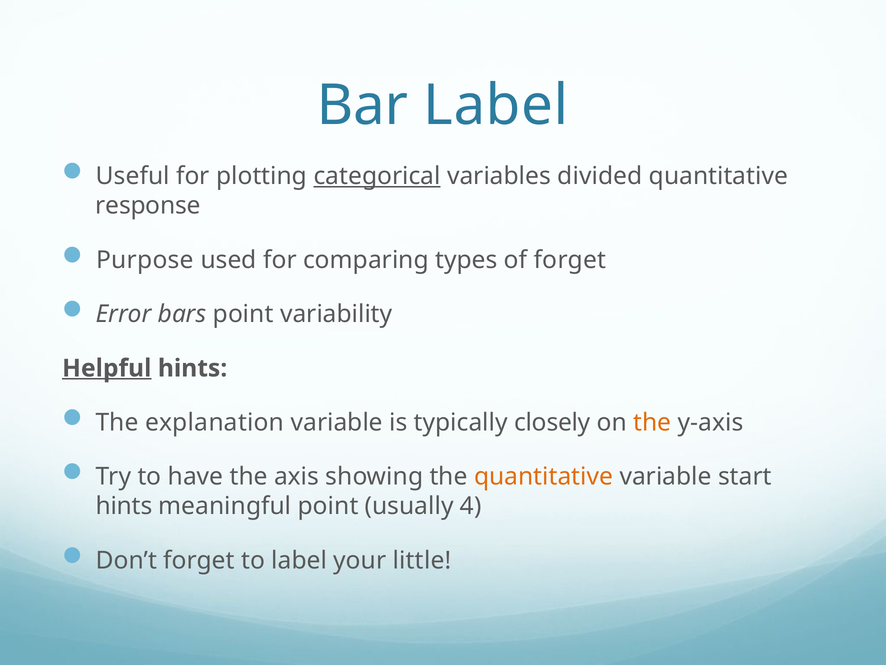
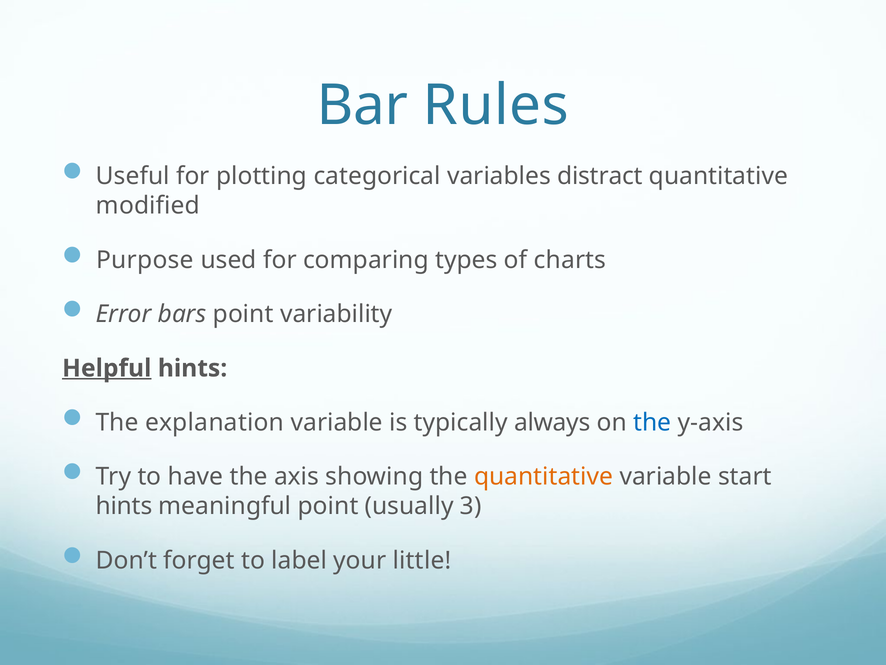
Bar Label: Label -> Rules (496, 105)
categorical underline: present -> none (377, 176)
divided: divided -> distract (600, 176)
response: response -> modified (148, 206)
of forget: forget -> charts (570, 260)
closely: closely -> always (552, 422)
the colour: orange -> blue (652, 422)
4: 4 -> 3 (471, 506)
